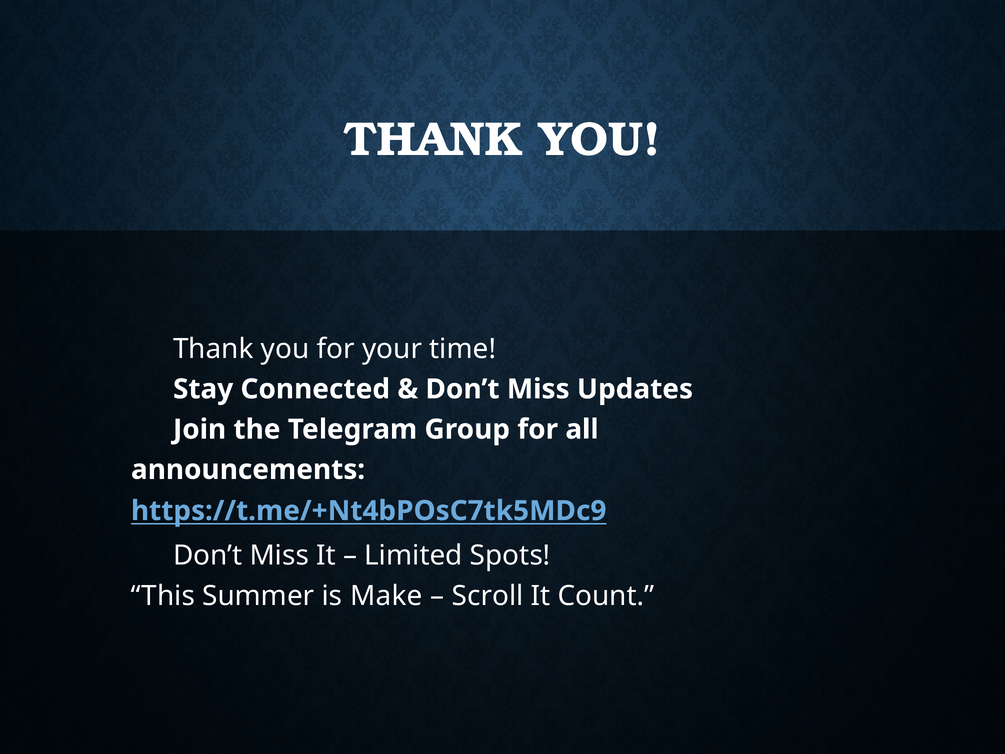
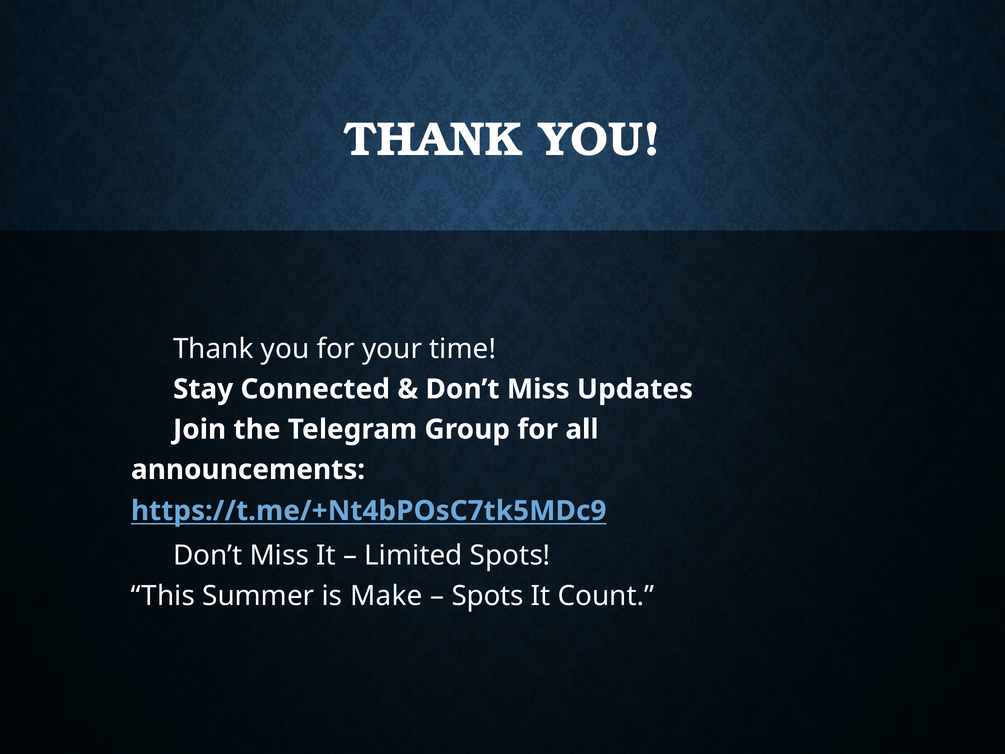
Scroll: Scroll -> Spots (488, 596)
